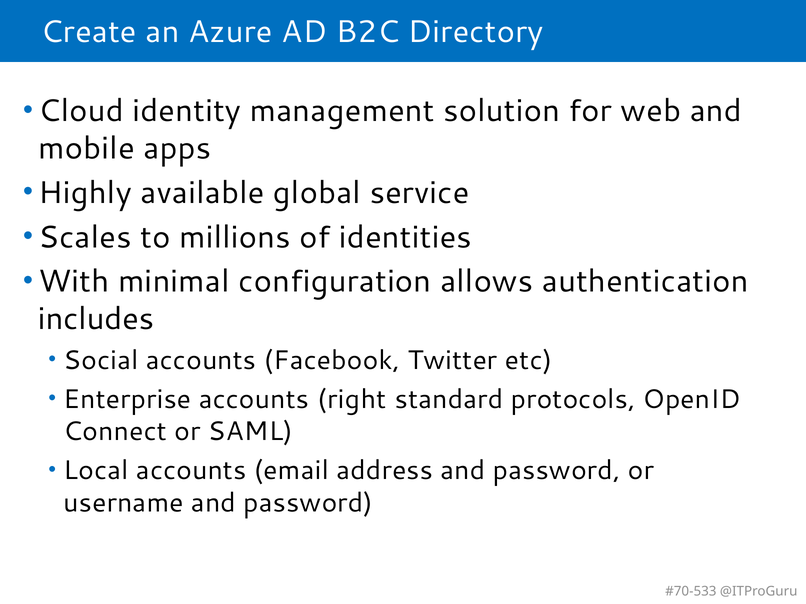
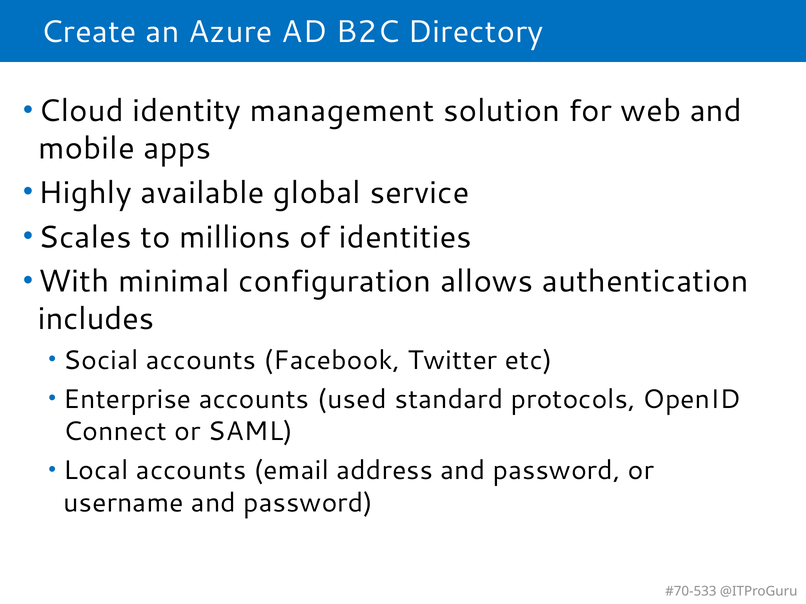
right: right -> used (352, 400)
